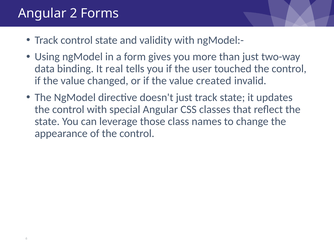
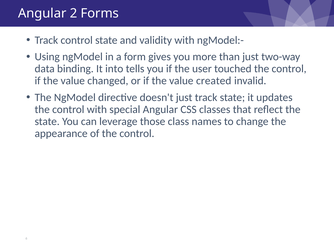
real: real -> into (114, 69)
